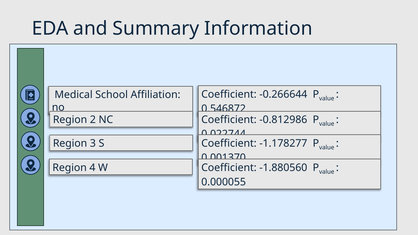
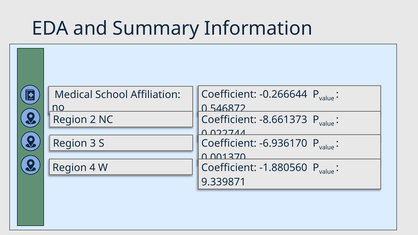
-0.812986: -0.812986 -> -8.661373 (283, 120)
-1.178277: -1.178277 -> -6.936170 (283, 143)
0.000055: 0.000055 -> 9.339871 (224, 182)
